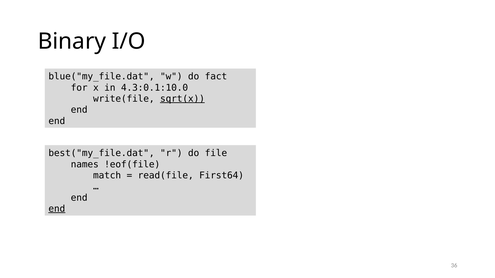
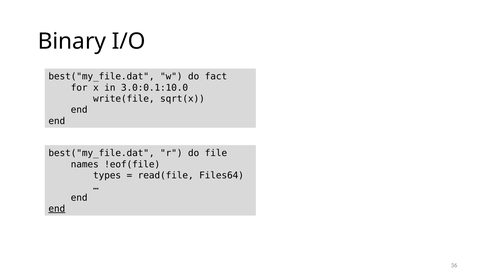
blue("my_file.dat: blue("my_file.dat -> best("my_file.dat (102, 77)
4.3:0.1:10.0: 4.3:0.1:10.0 -> 3.0:0.1:10.0 (155, 88)
sqrt(x underline: present -> none (182, 99)
match: match -> types (107, 176)
First64: First64 -> Files64 (222, 176)
